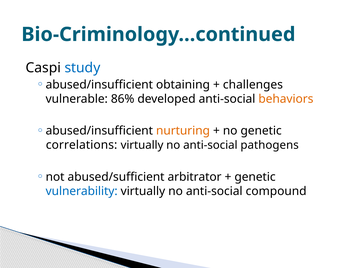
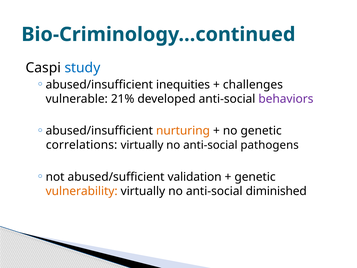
obtaining: obtaining -> inequities (183, 85)
86%: 86% -> 21% (123, 99)
behaviors colour: orange -> purple (286, 99)
arbitrator: arbitrator -> validation (195, 177)
vulnerability colour: blue -> orange (82, 191)
compound: compound -> diminished (276, 191)
